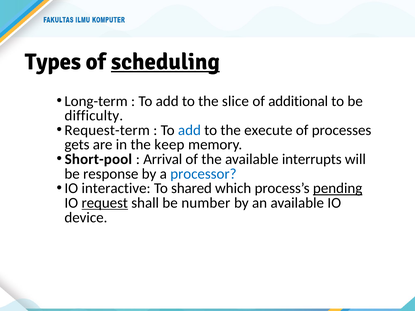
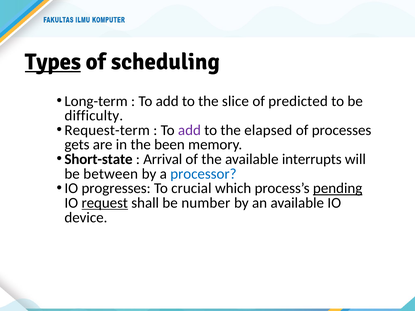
Types underline: none -> present (53, 62)
scheduling underline: present -> none (165, 62)
additional: additional -> predicted (298, 101)
add colour: blue -> purple (189, 130)
execute: execute -> elapsed (268, 130)
keep: keep -> been (169, 145)
Short-pool: Short-pool -> Short-state (99, 159)
response: response -> between (111, 174)
interactive: interactive -> progresses (116, 188)
shared: shared -> crucial (191, 188)
